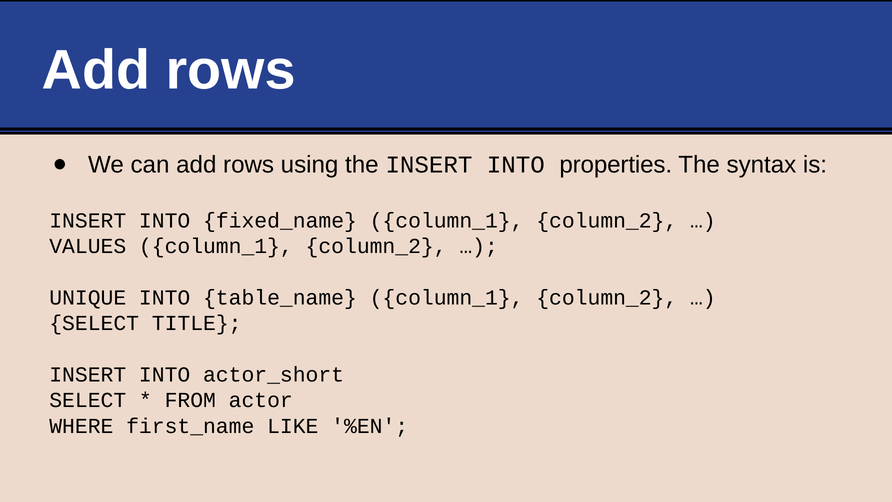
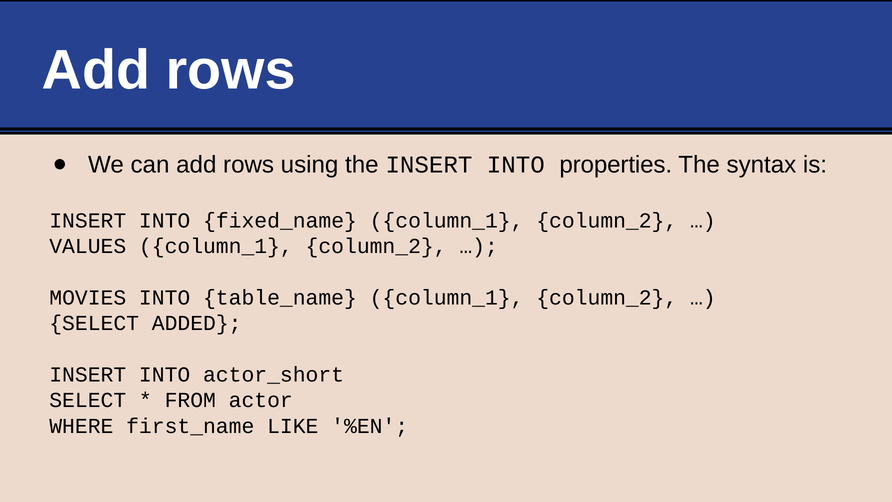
UNIQUE: UNIQUE -> MOVIES (88, 298)
TITLE: TITLE -> ADDED (197, 323)
